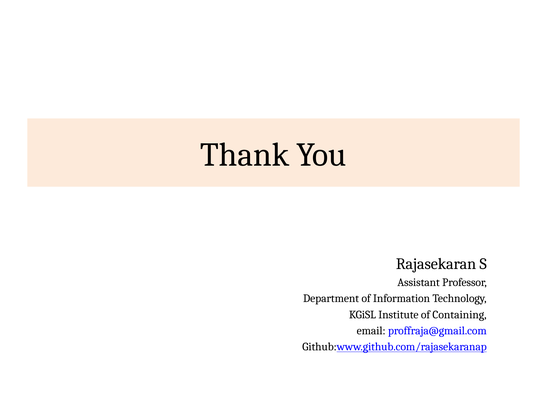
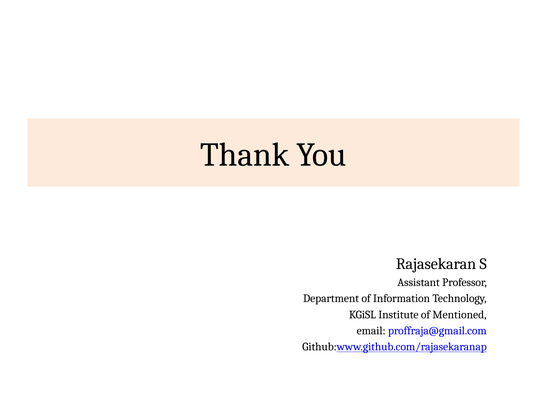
Containing: Containing -> Mentioned (460, 315)
